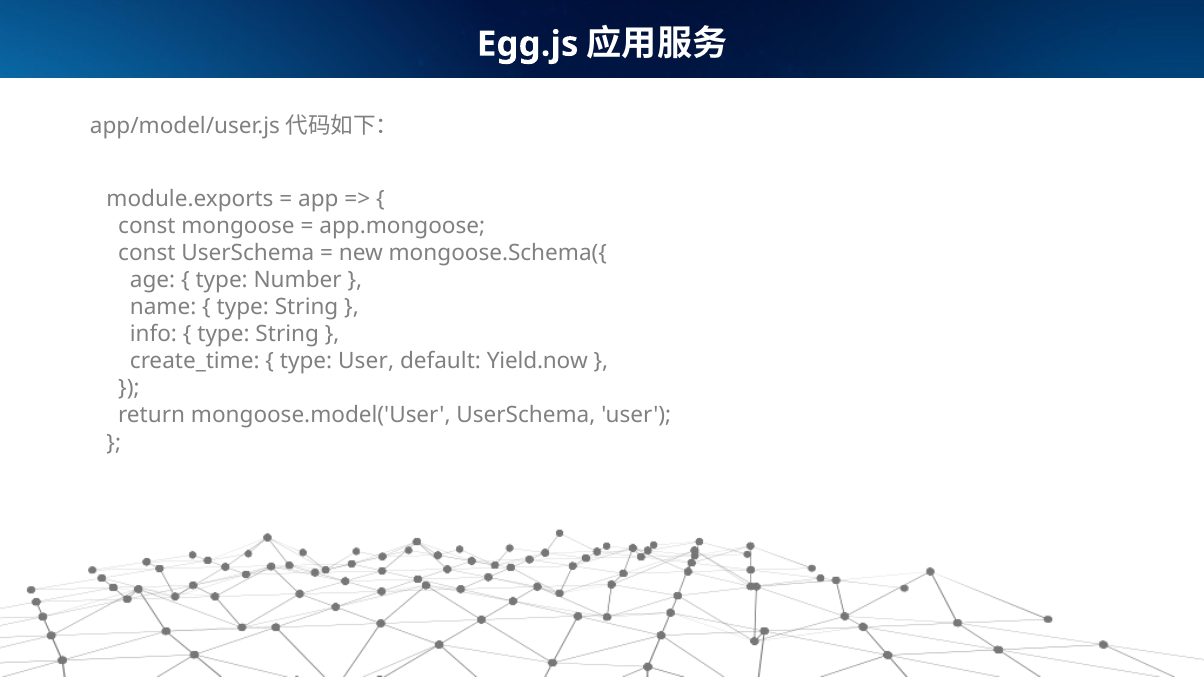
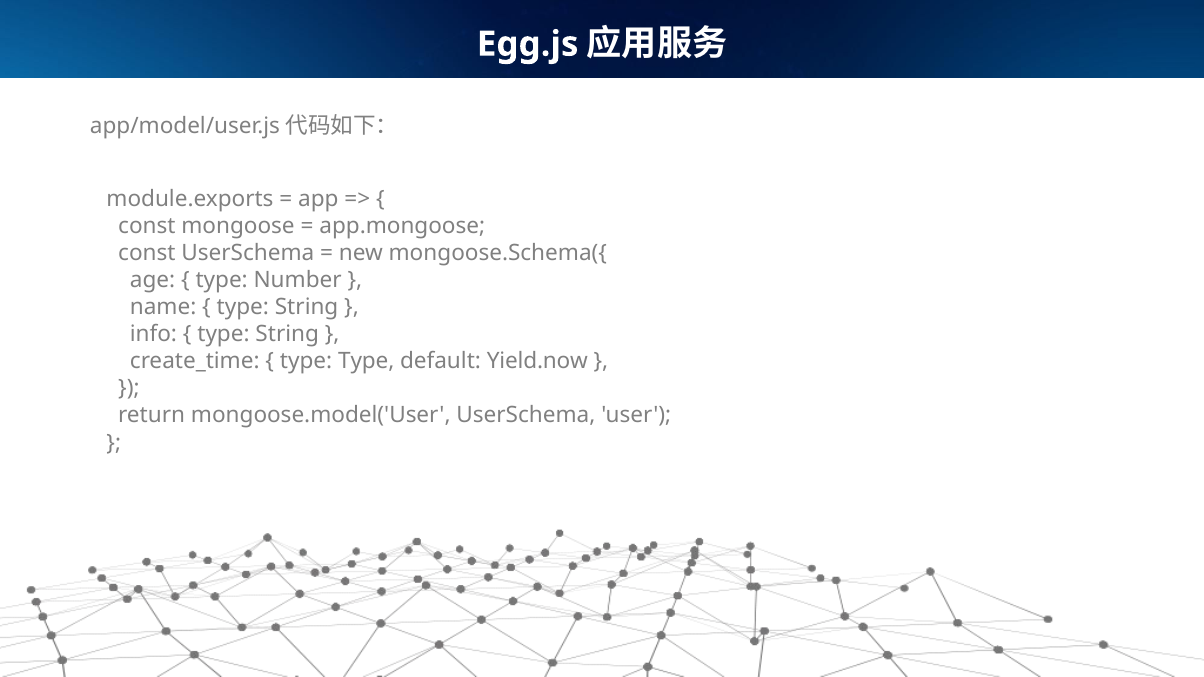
type User: User -> Type (366, 361)
